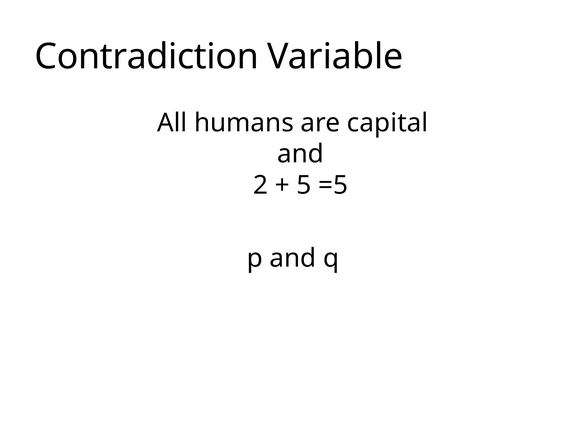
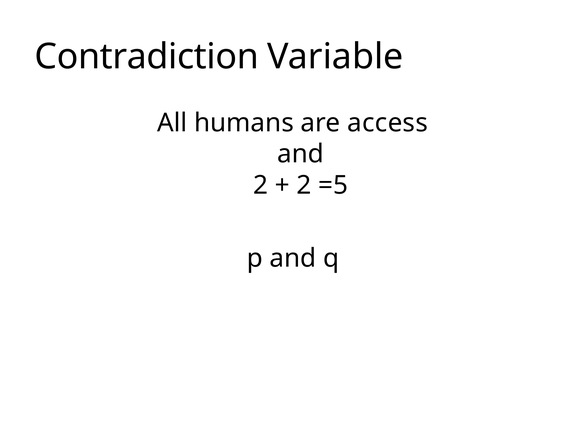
capital: capital -> access (388, 123)
5: 5 -> 2 (304, 185)
